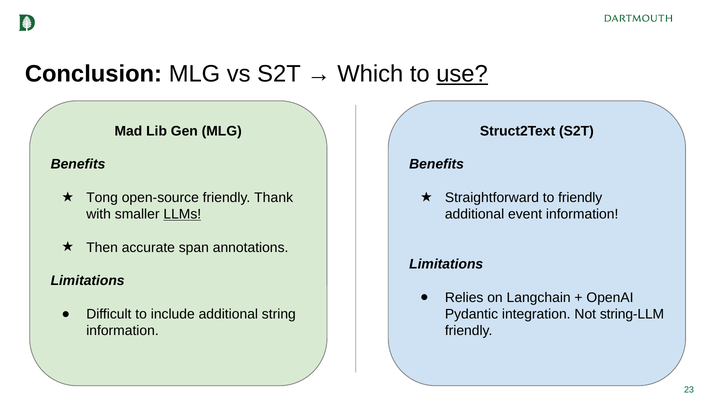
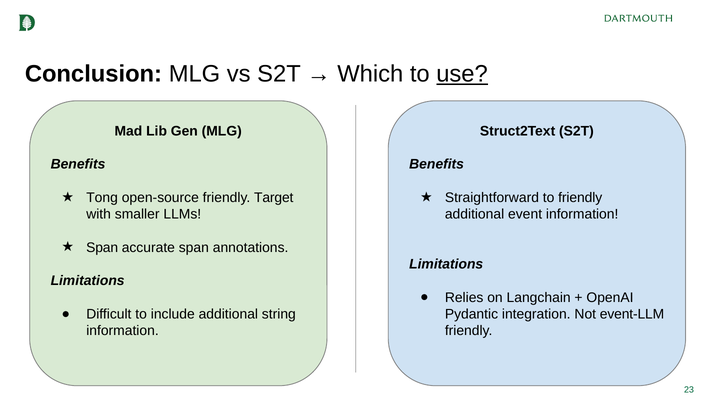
Thank: Thank -> Target (274, 198)
LLMs underline: present -> none (182, 214)
Then: Then -> Span (102, 248)
string-LLM: string-LLM -> event-LLM (632, 314)
